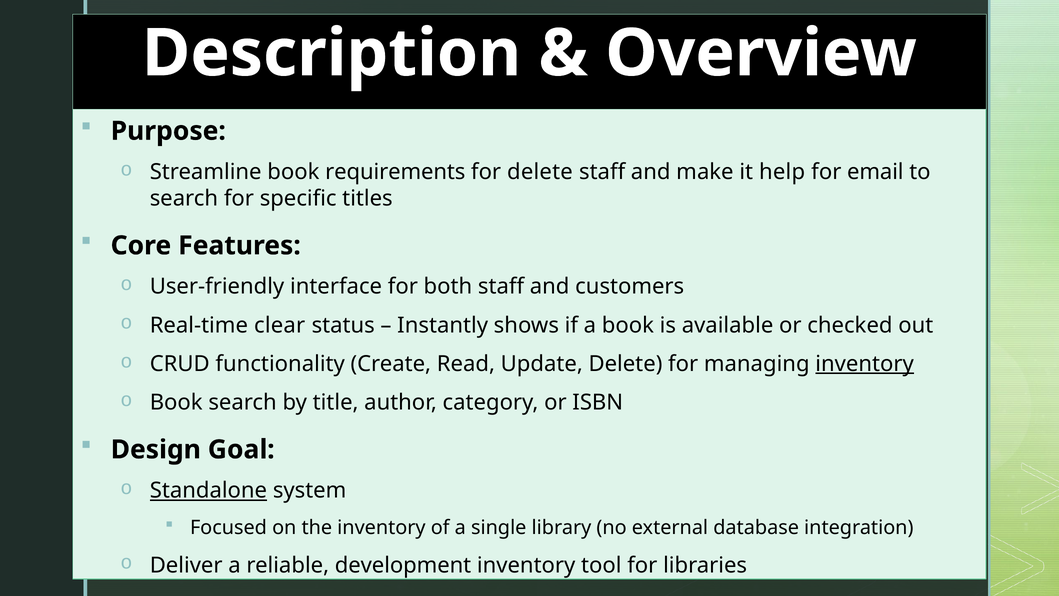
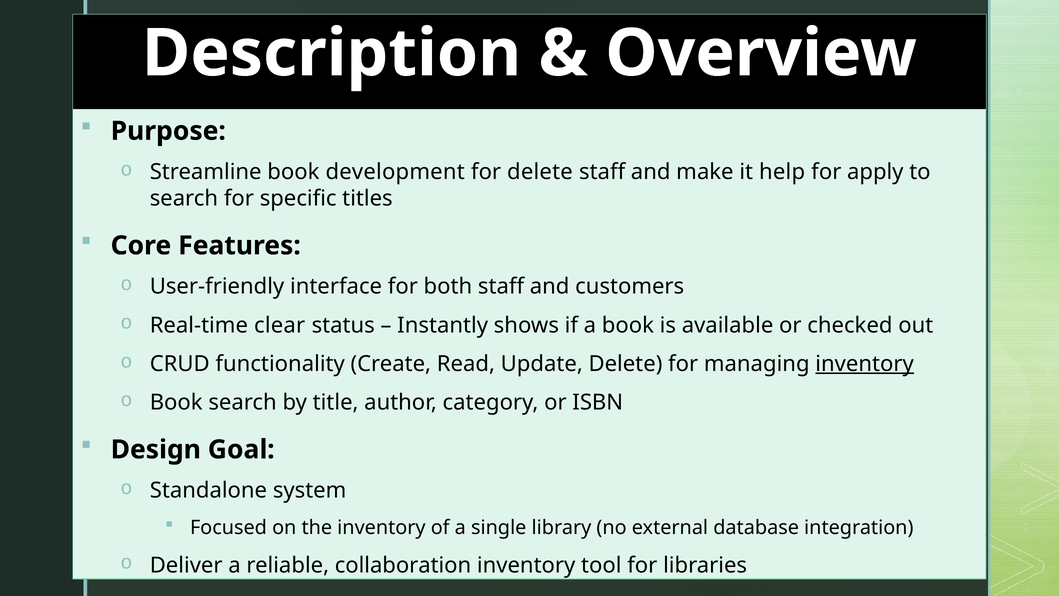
requirements: requirements -> development (395, 172)
email: email -> apply (875, 172)
Standalone underline: present -> none (208, 490)
development: development -> collaboration (403, 565)
